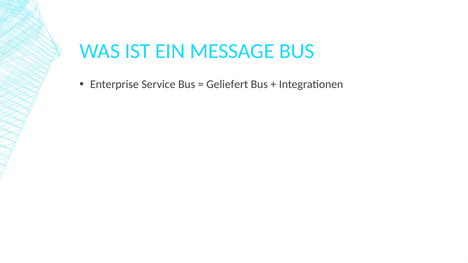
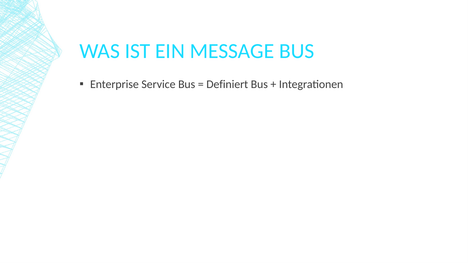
Geliefert: Geliefert -> Definiert (227, 84)
